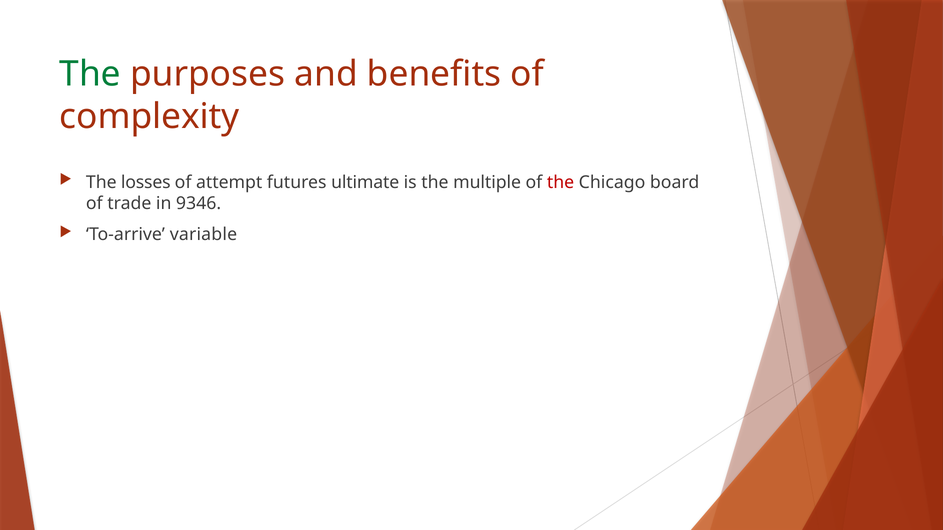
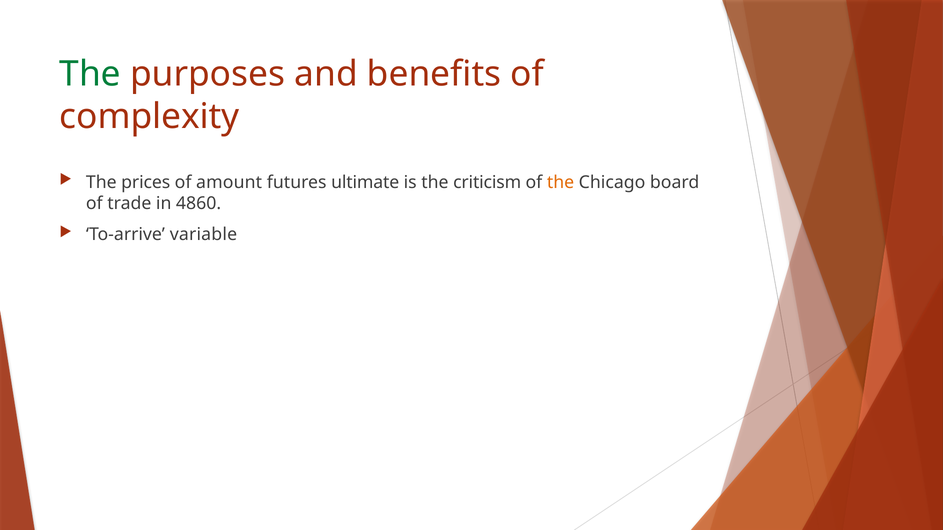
losses: losses -> prices (146, 183)
attempt: attempt -> amount (229, 183)
multiple: multiple -> criticism (487, 183)
the colour: red -> orange (561, 183)
9346: 9346 -> 4860 (199, 204)
